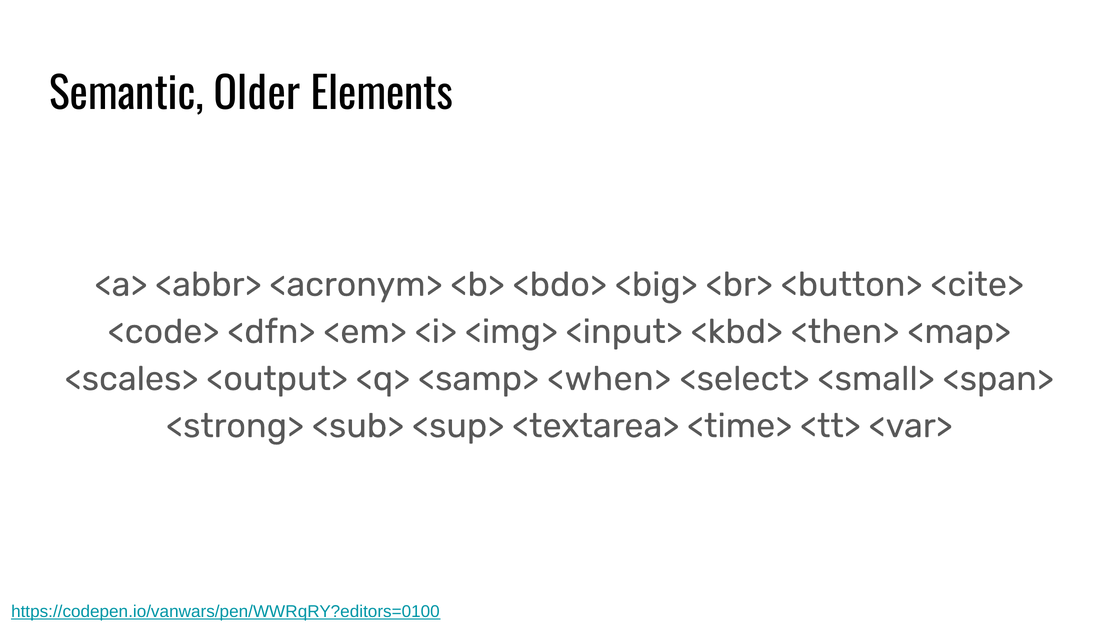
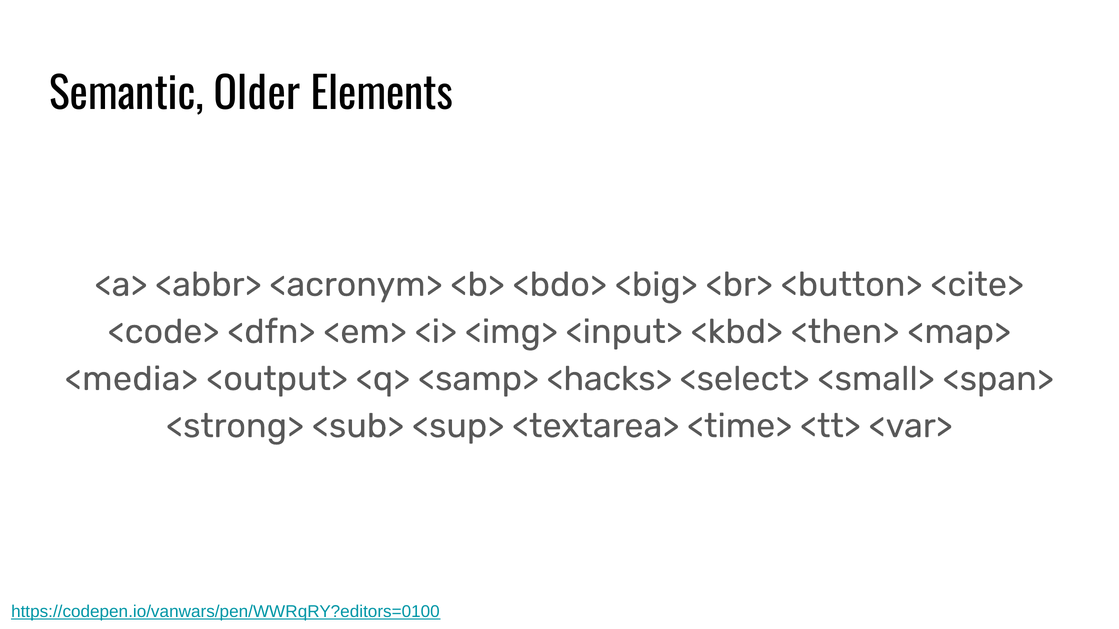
<scales>: <scales> -> <media> (131, 379)
<when>: <when> -> <hacks> (609, 379)
